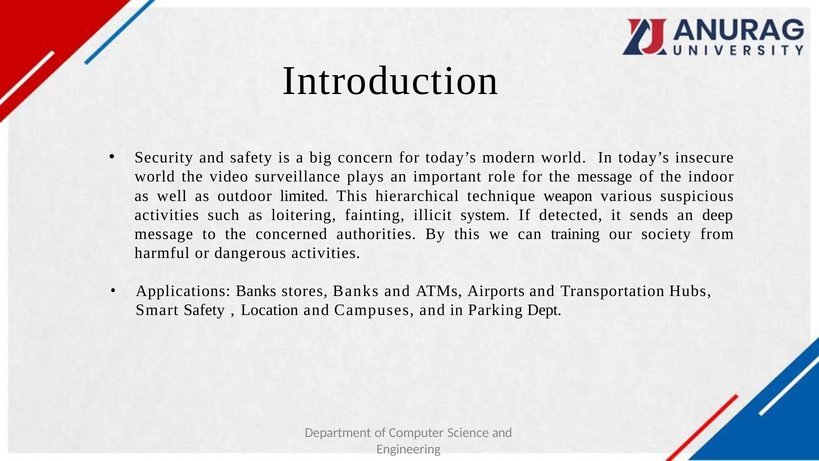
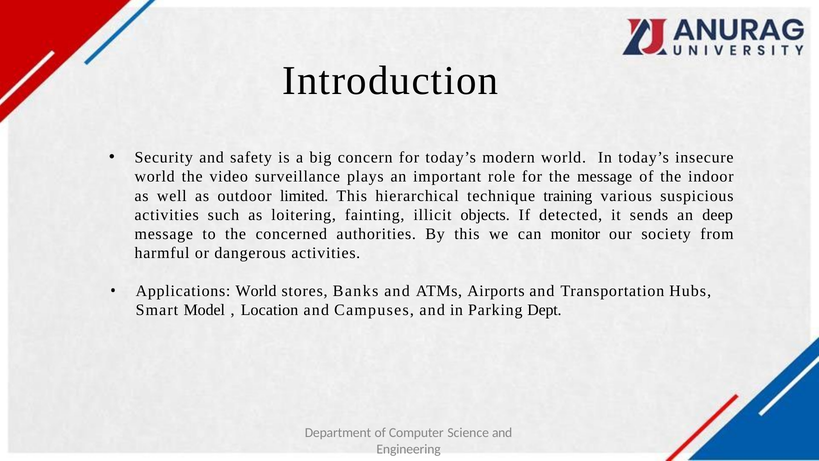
weapon: weapon -> training (568, 196)
system: system -> objects (485, 215)
training: training -> monitor (575, 234)
Applications Banks: Banks -> World (256, 291)
Smart Safety: Safety -> Model (204, 310)
